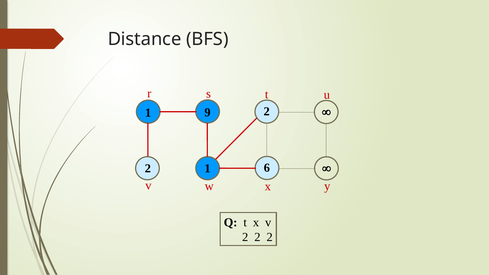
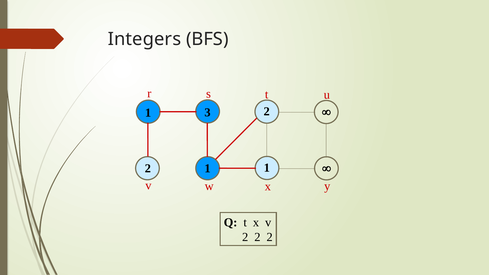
Distance: Distance -> Integers (144, 39)
9: 9 -> 3 (207, 112)
1 6: 6 -> 1 (267, 168)
